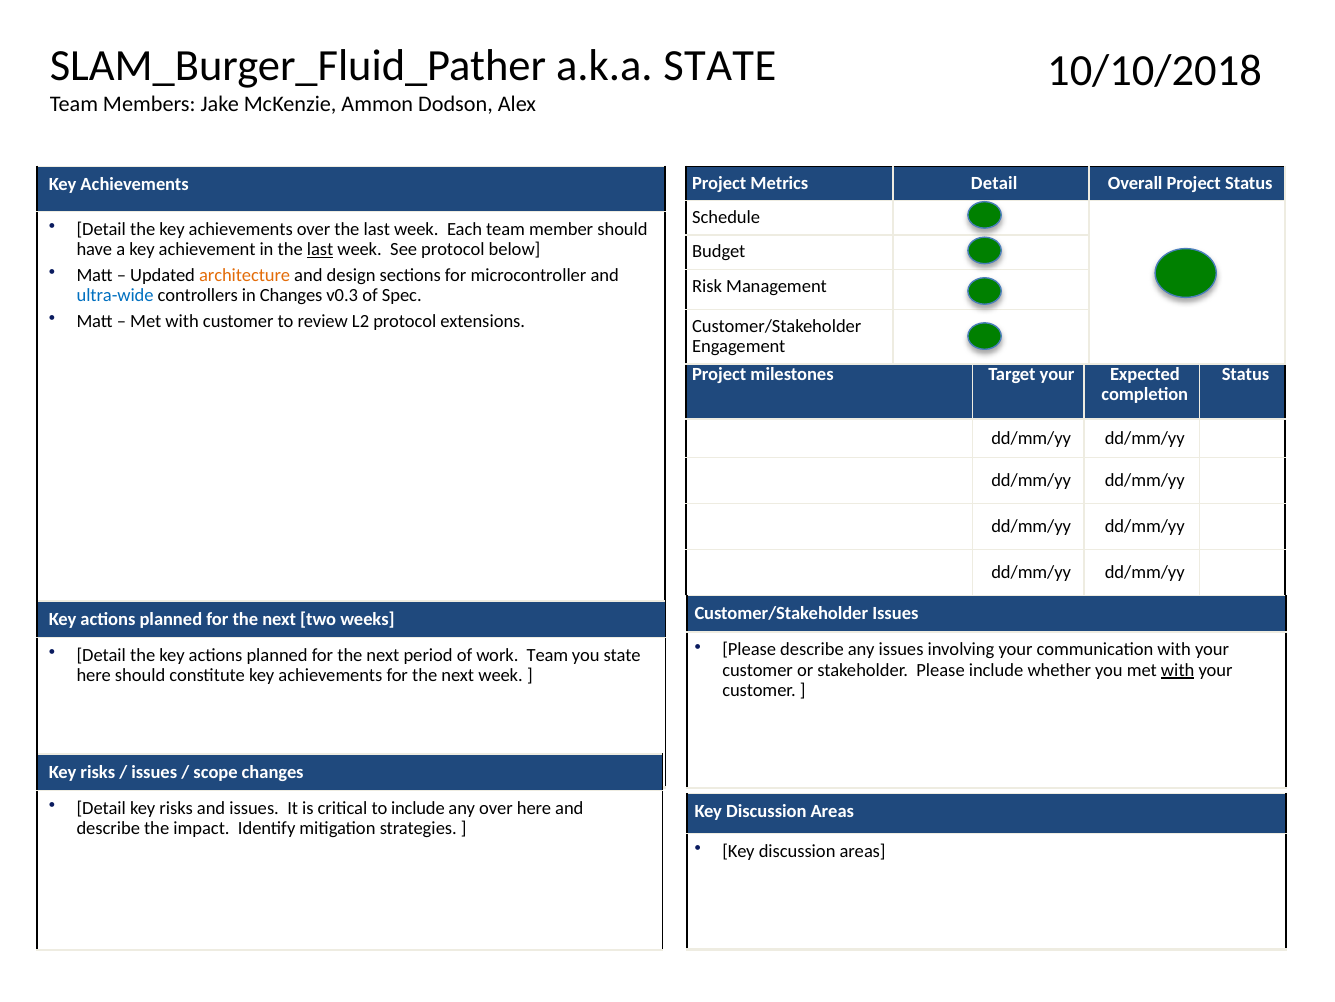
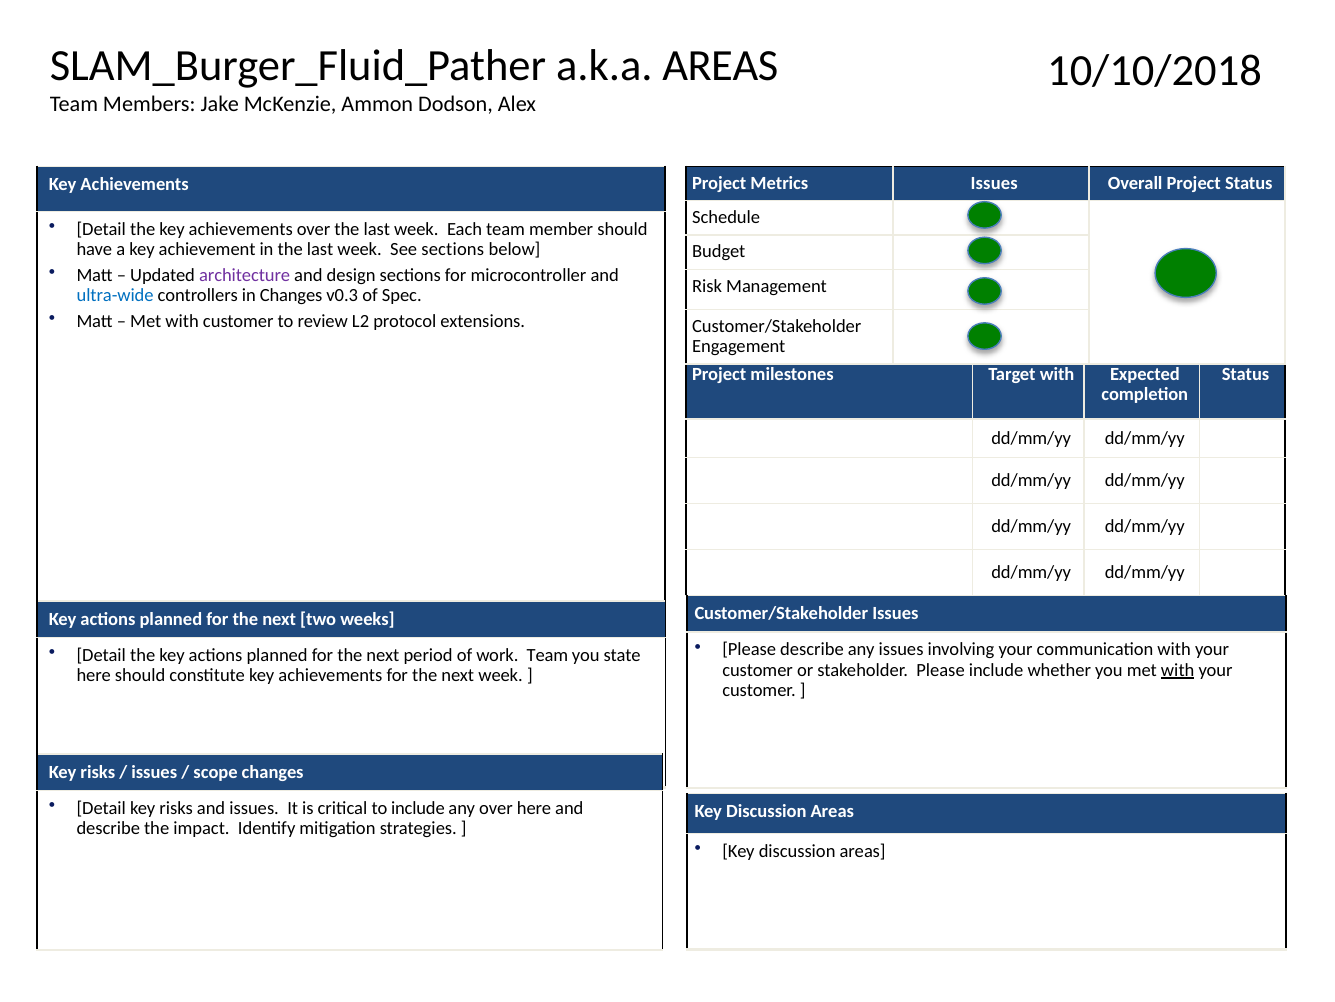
a.k.a STATE: STATE -> AREAS (720, 66)
Metrics Detail: Detail -> Issues (994, 183)
last underline: present -> none (320, 250)
See protocol: protocol -> sections (453, 250)
architecture colour: orange -> purple (245, 275)
Target your: your -> with (1057, 374)
